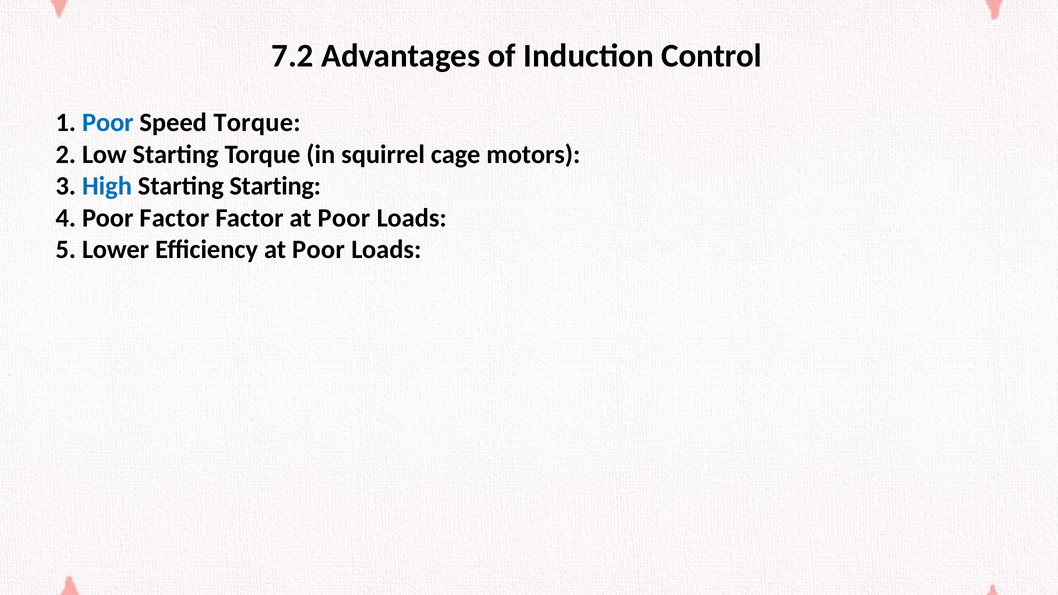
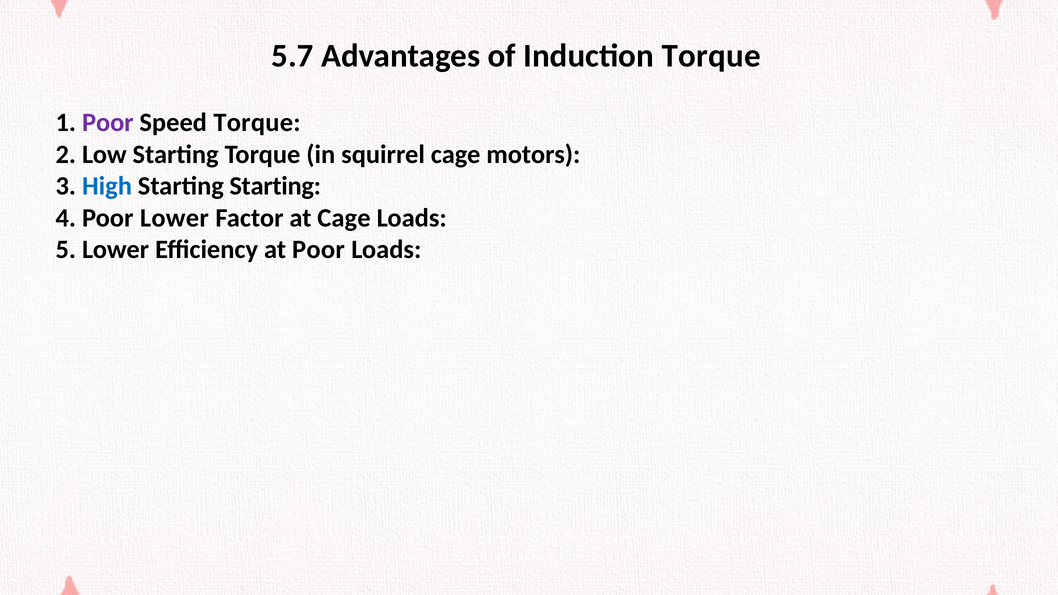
7.2: 7.2 -> 5.7 (293, 56)
Induction Control: Control -> Torque (711, 56)
Poor colour: blue -> purple (108, 123)
Poor Factor: Factor -> Lower (174, 218)
Factor at Poor: Poor -> Cage (344, 218)
